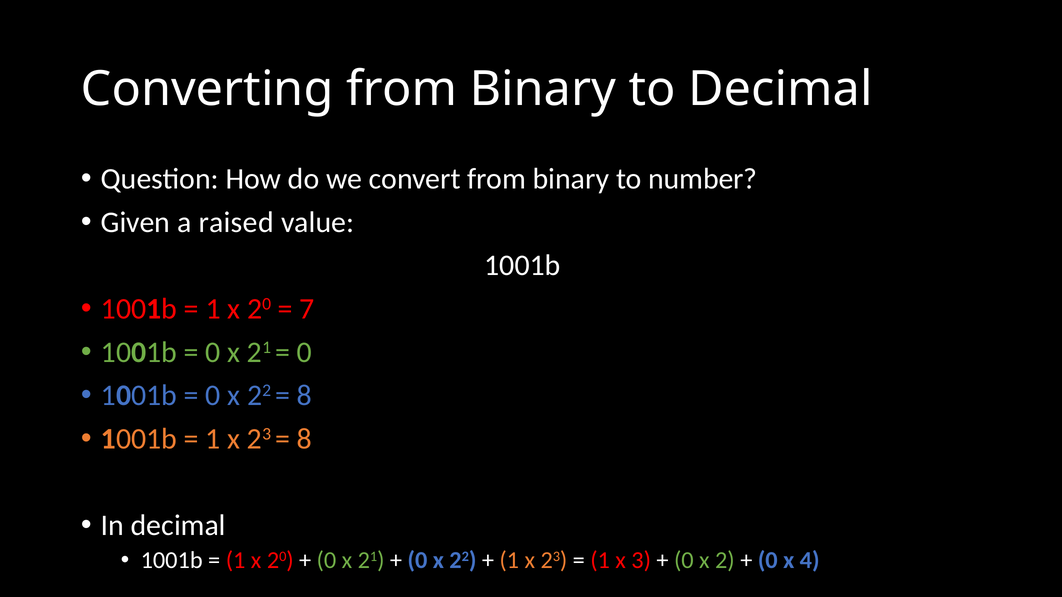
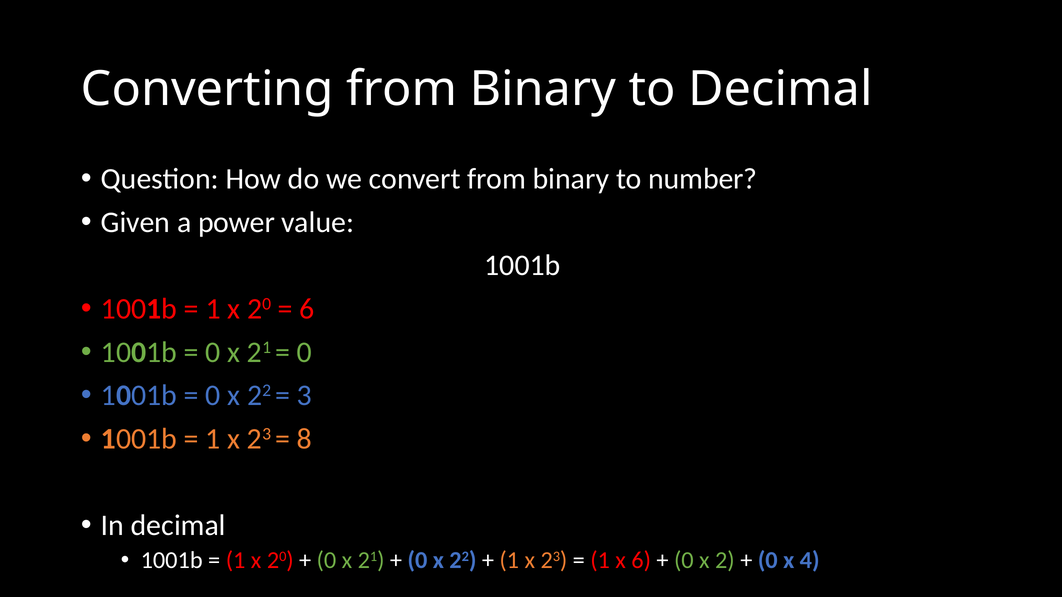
raised: raised -> power (236, 222)
7: 7 -> 6 (307, 309)
8: 8 -> 3 (304, 396)
x 3: 3 -> 6 (641, 561)
